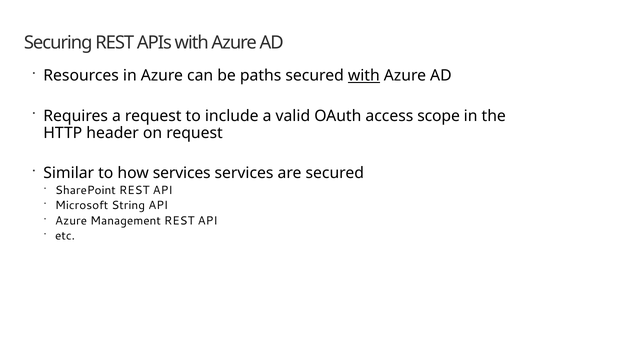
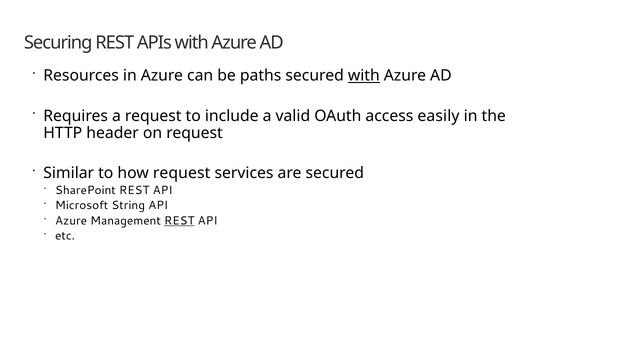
scope: scope -> easily (438, 116)
how services: services -> request (182, 173)
REST underline: none -> present (179, 221)
